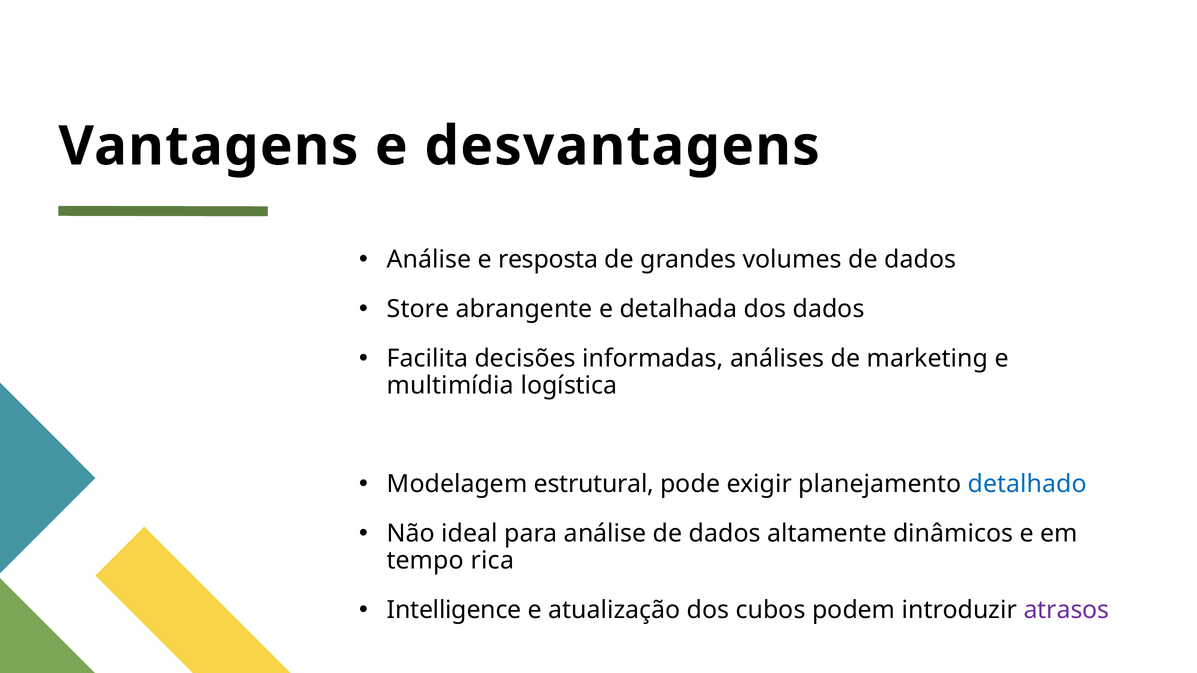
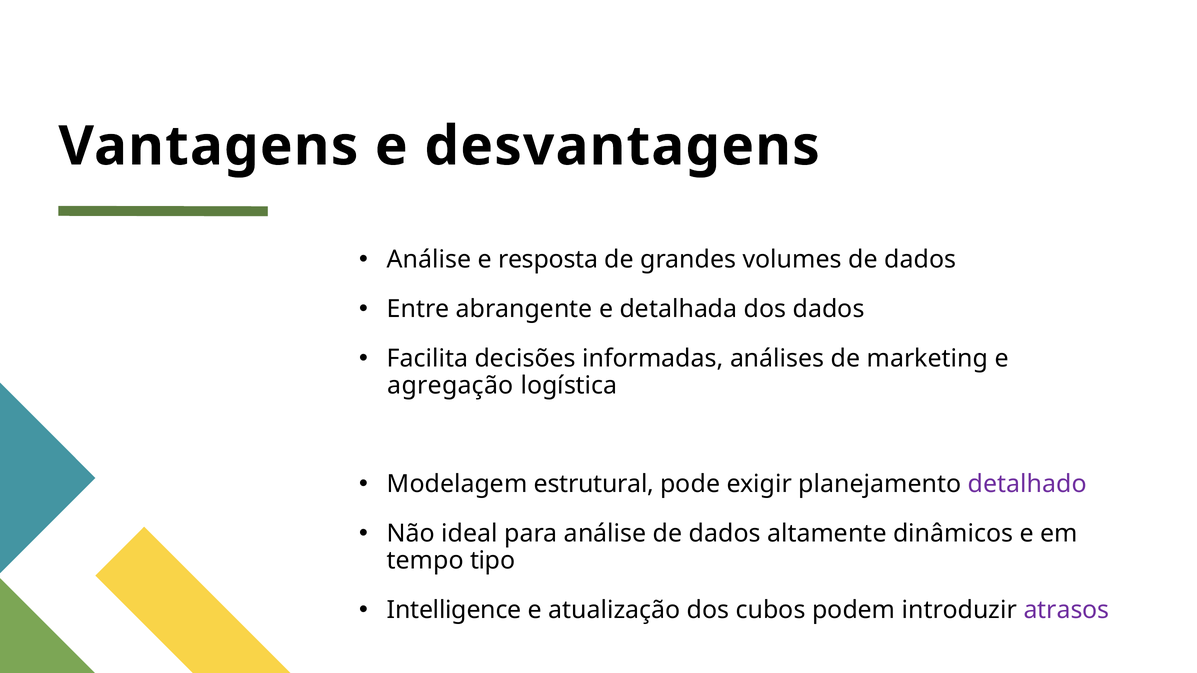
Store: Store -> Entre (418, 309)
multimídia: multimídia -> agregação (450, 386)
detalhado colour: blue -> purple (1027, 484)
rica: rica -> tipo (493, 561)
